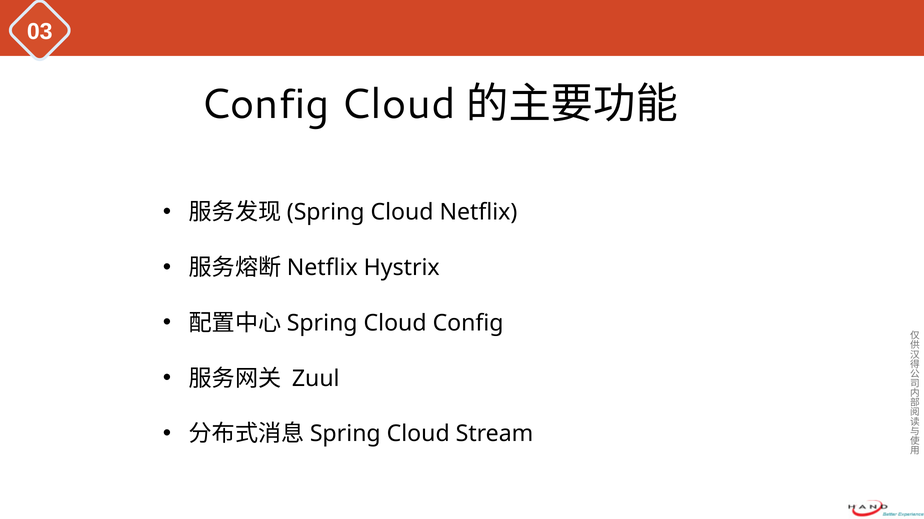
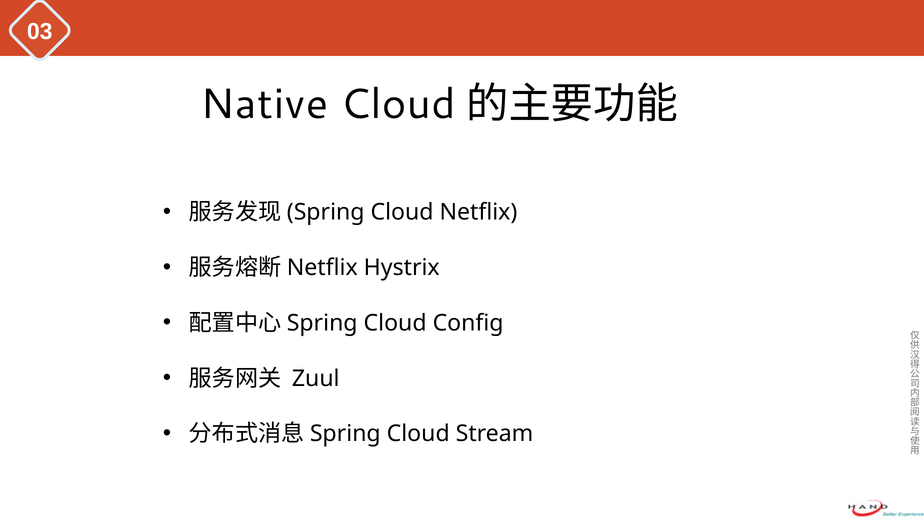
Config: Config -> Native (264, 105)
